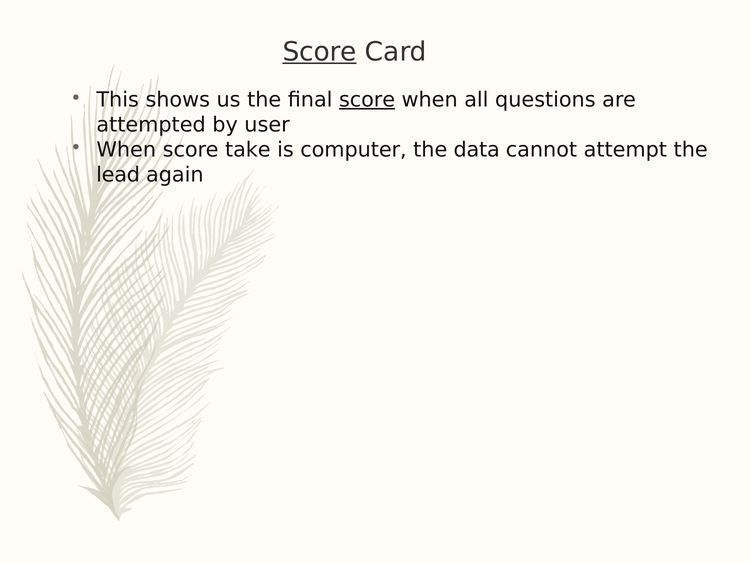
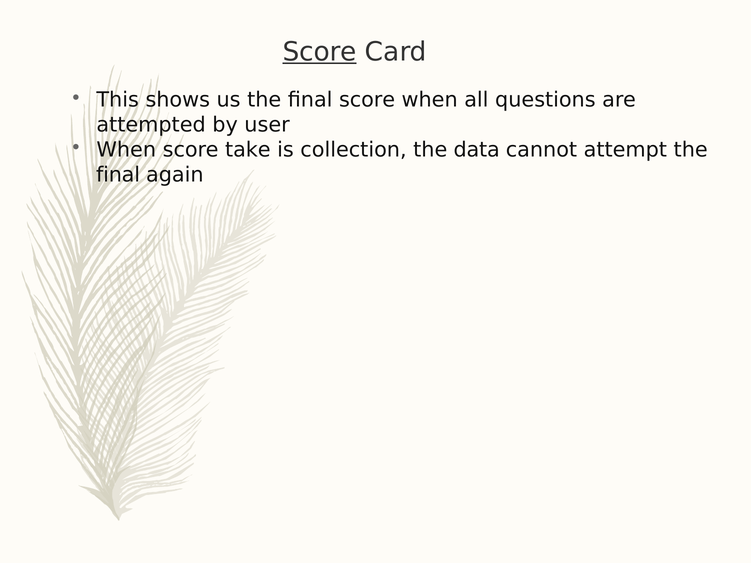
score underline: present -> none (367, 100)
computer: computer -> collection (353, 150)
lead: lead -> final (118, 175)
